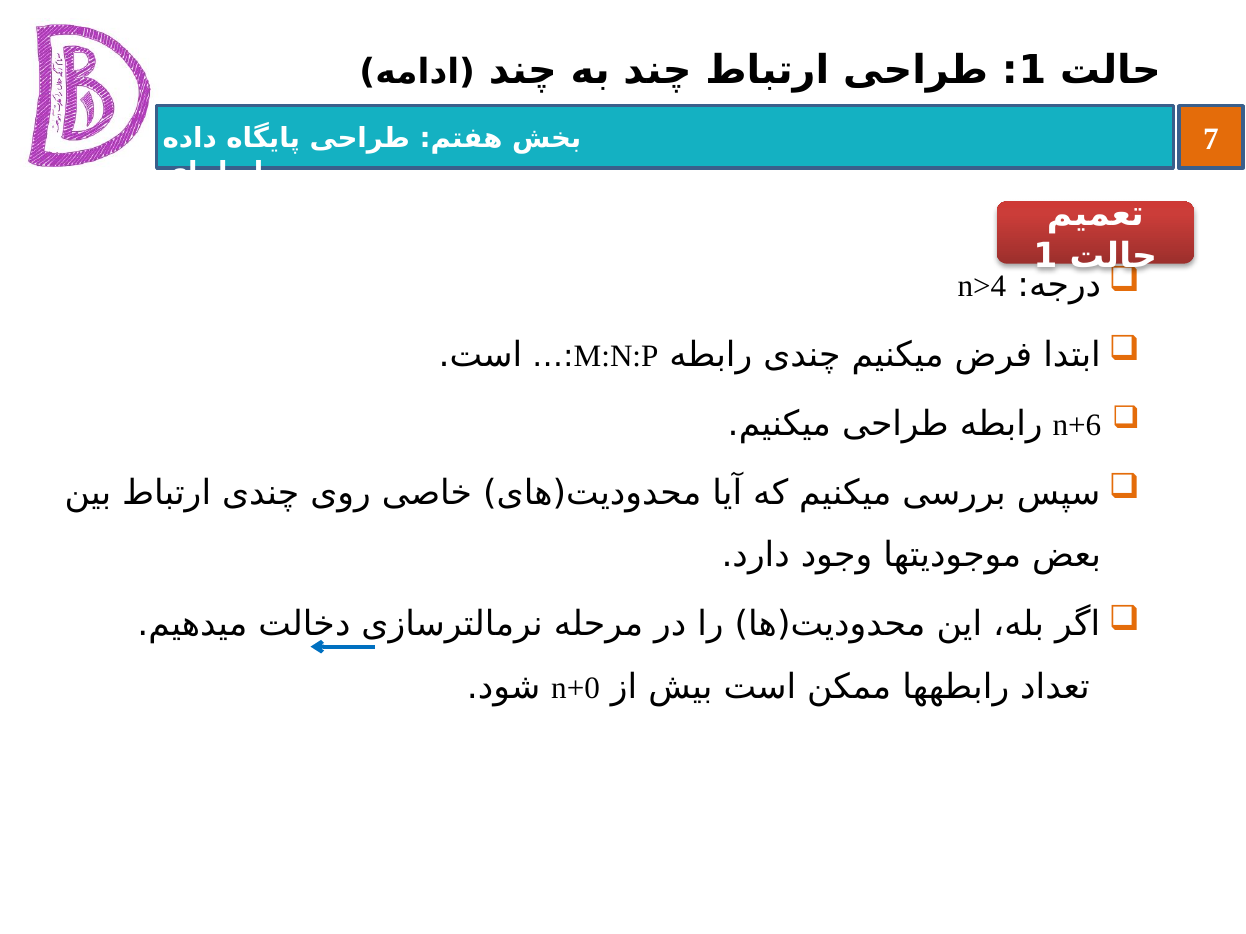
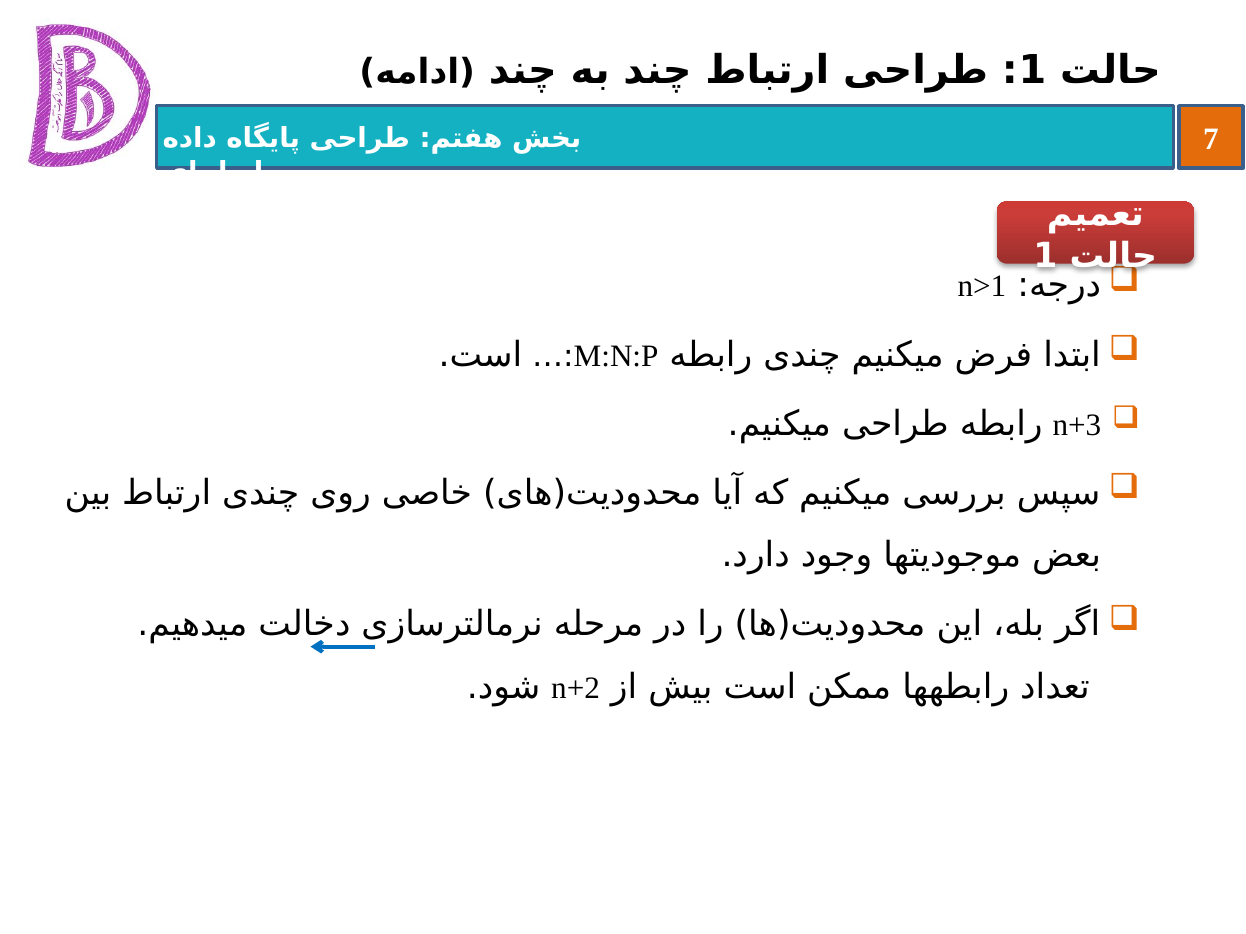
n>4: n>4 -> n>1 (982, 287)
n+6: n+6 -> n+3 (1077, 425)
n+0: n+0 -> n+2 (576, 688)
